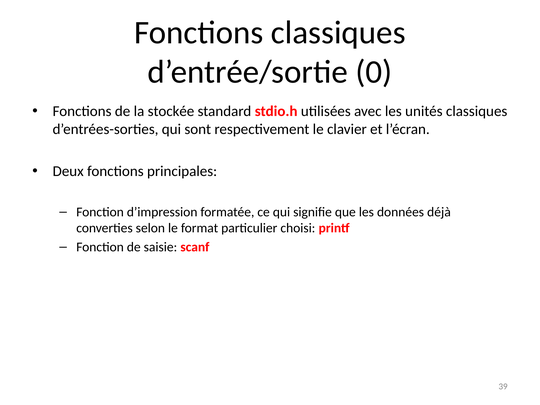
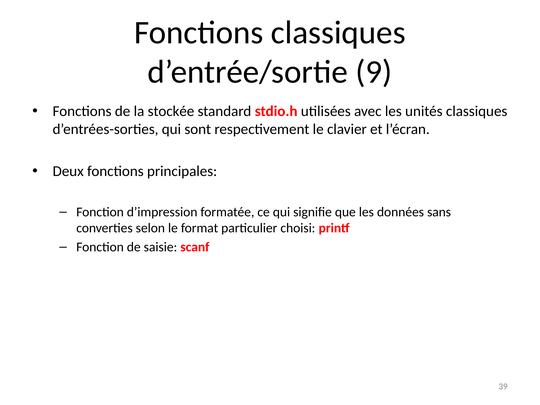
0: 0 -> 9 (374, 72)
déjà: déjà -> sans (439, 212)
